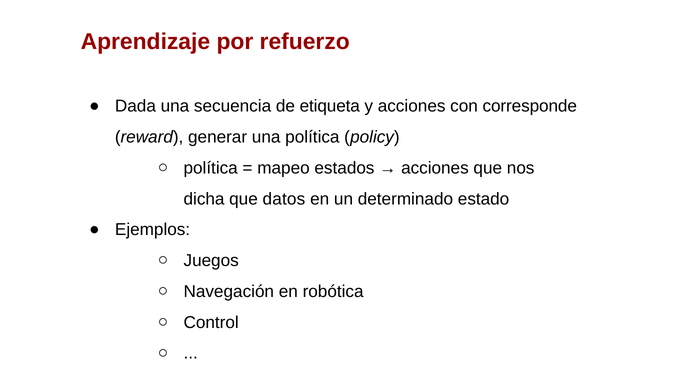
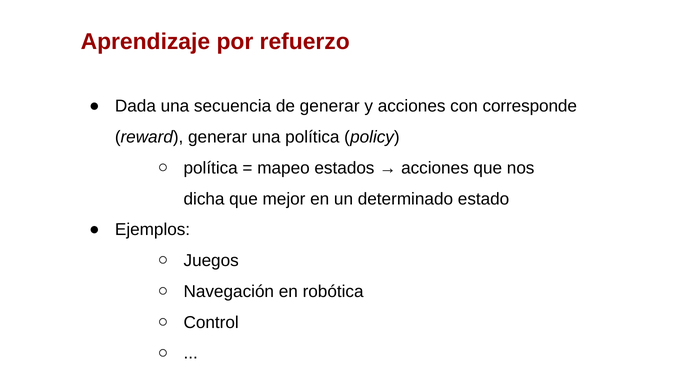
de etiqueta: etiqueta -> generar (330, 106)
datos: datos -> mejor (284, 199)
